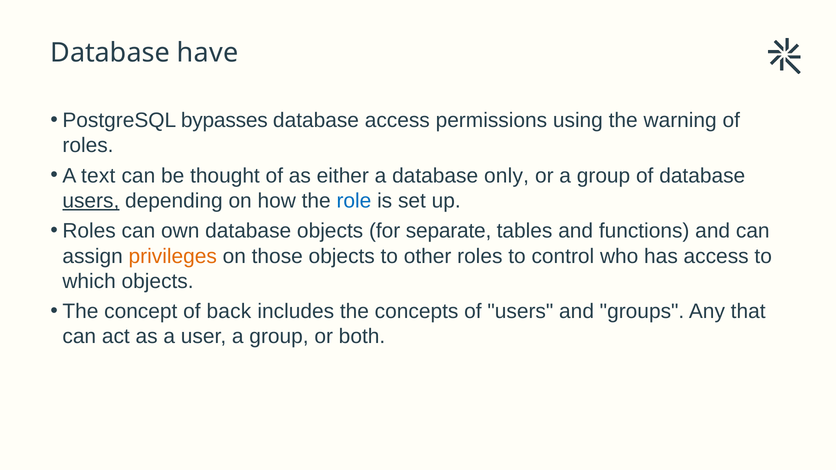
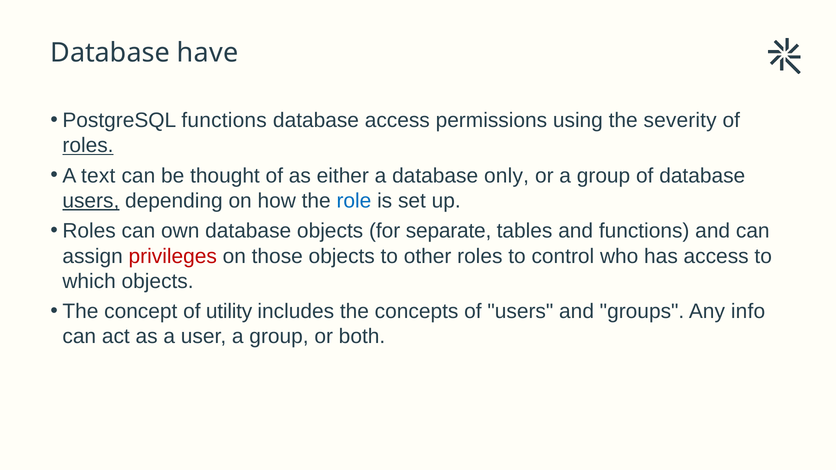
PostgreSQL bypasses: bypasses -> functions (224, 120)
warning: warning -> severity (680, 120)
roles underline: none -> present (88, 146)
privileges colour: orange -> red (173, 256)
back: back -> utility (229, 312)
that: that -> info (748, 312)
